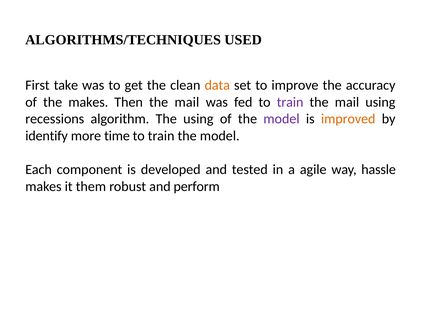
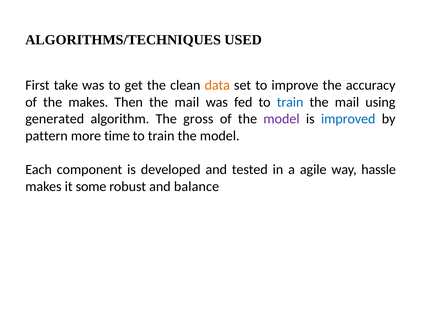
train colour: purple -> blue (290, 102)
recessions: recessions -> generated (55, 119)
The using: using -> gross (198, 119)
improved colour: orange -> blue (348, 119)
identify: identify -> pattern (46, 136)
them: them -> some (91, 186)
perform: perform -> balance (197, 186)
